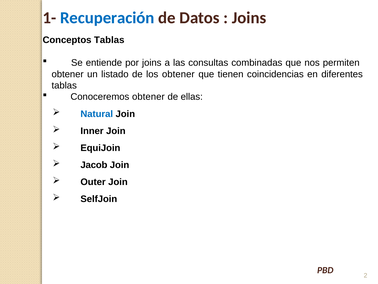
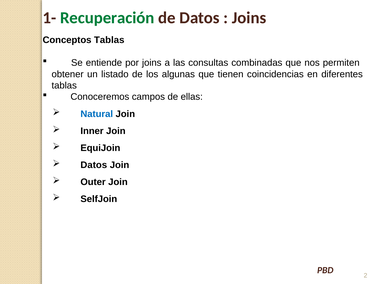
Recuperación colour: blue -> green (107, 18)
los obtener: obtener -> algunas (178, 74)
Conoceremos obtener: obtener -> campos (148, 97)
Jacob: Jacob -> Datos (94, 165)
